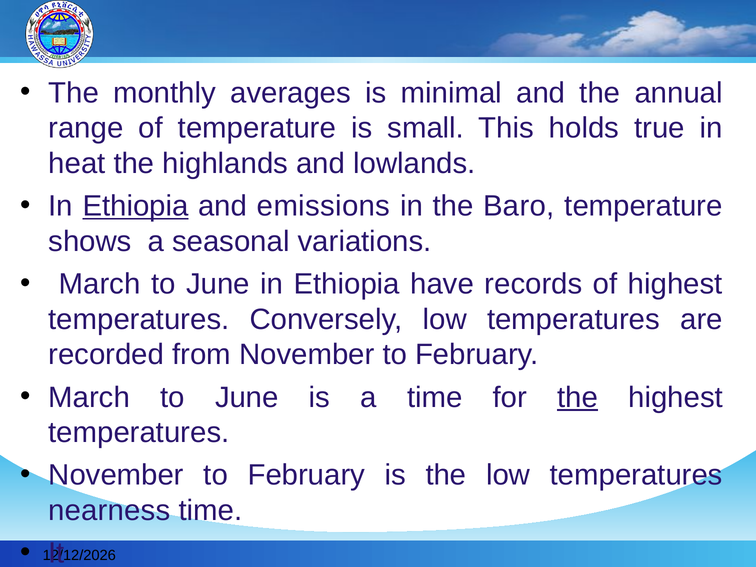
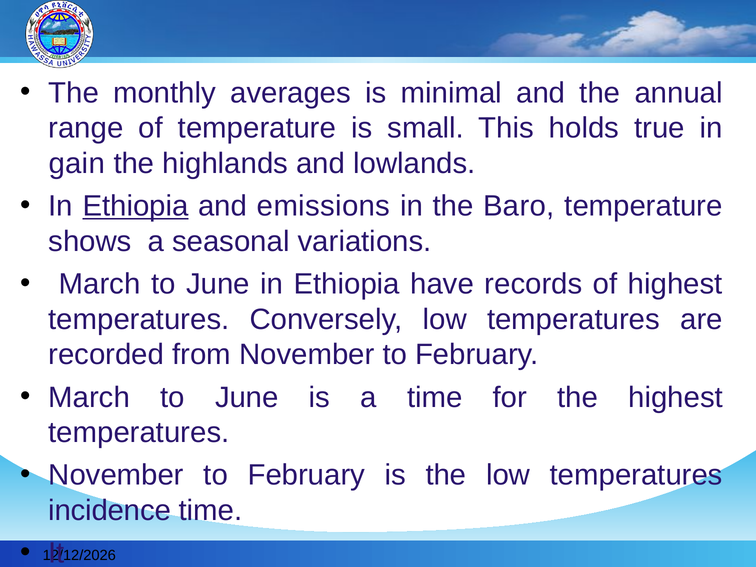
heat: heat -> gain (77, 163)
the underline: present -> none (578, 397)
nearness: nearness -> incidence (110, 511)
